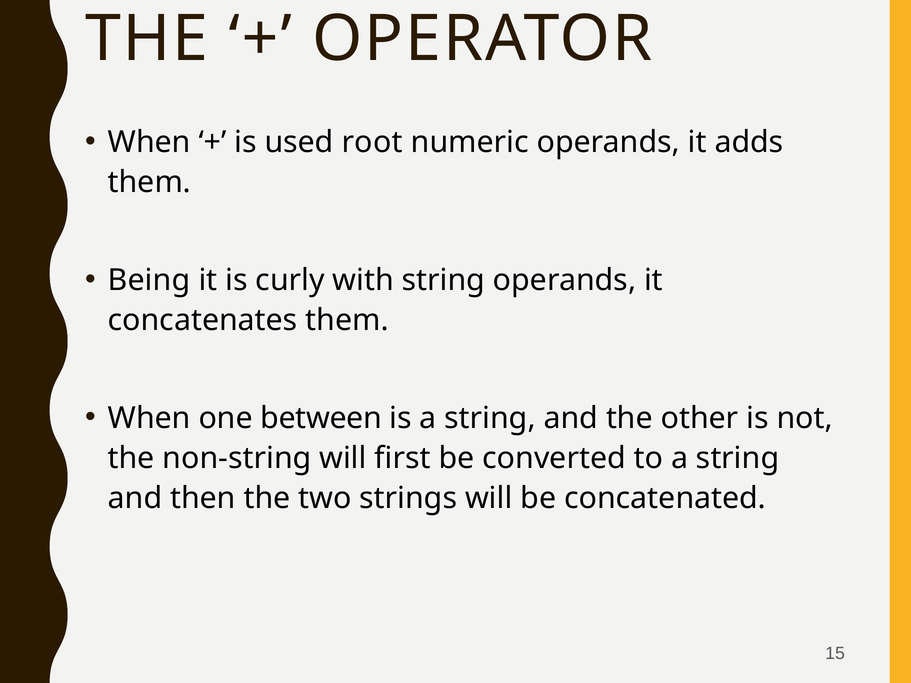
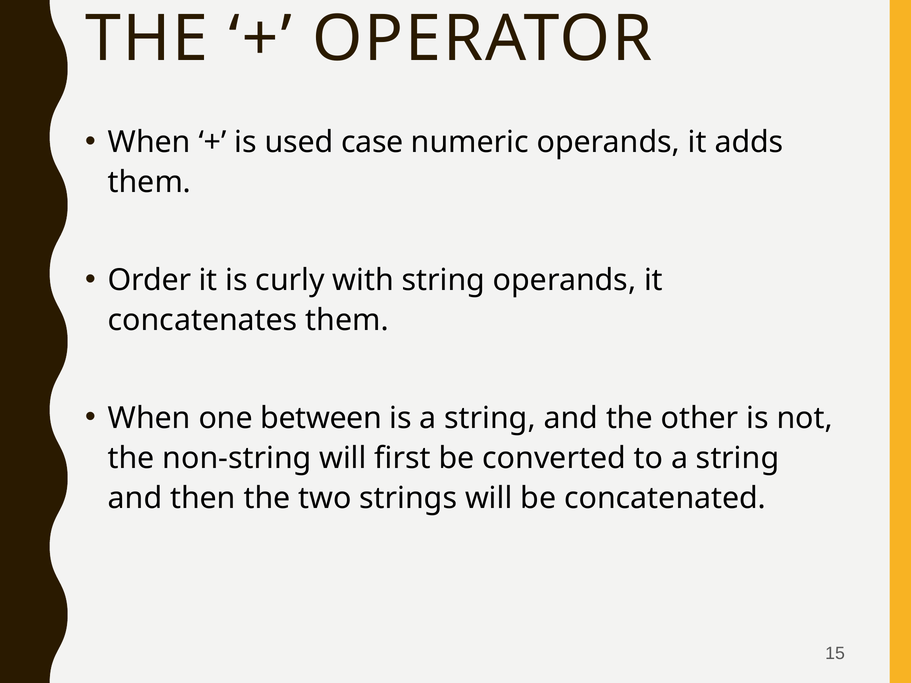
root: root -> case (372, 142)
Being: Being -> Order (149, 280)
